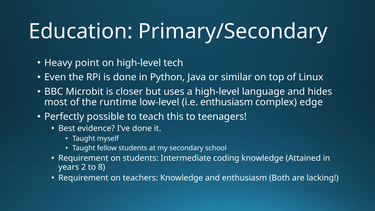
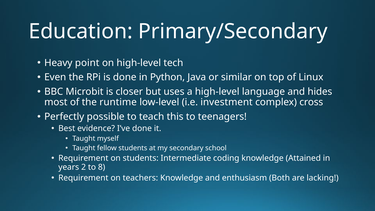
i.e enthusiasm: enthusiasm -> investment (227, 102)
edge: edge -> cross (311, 102)
